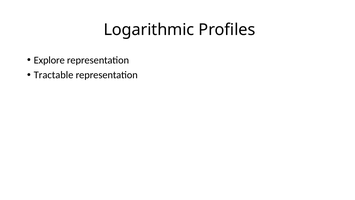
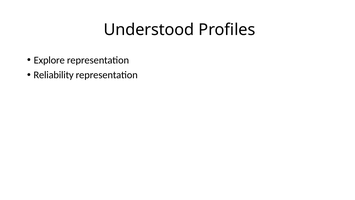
Logarithmic: Logarithmic -> Understood (149, 30)
Tractable: Tractable -> Reliability (54, 75)
